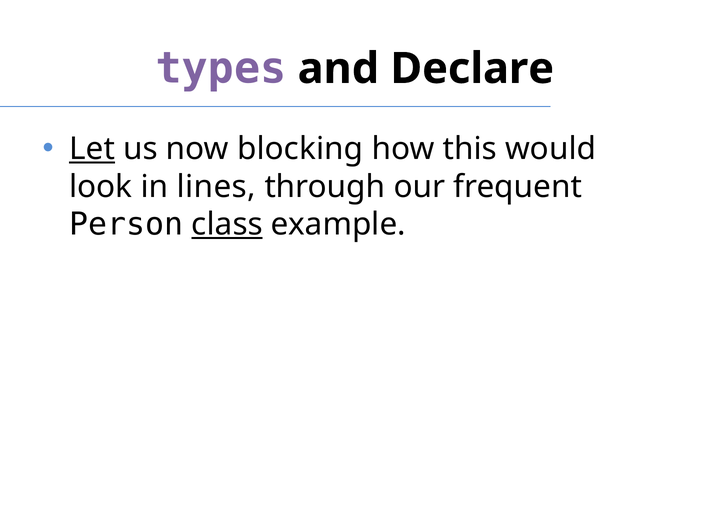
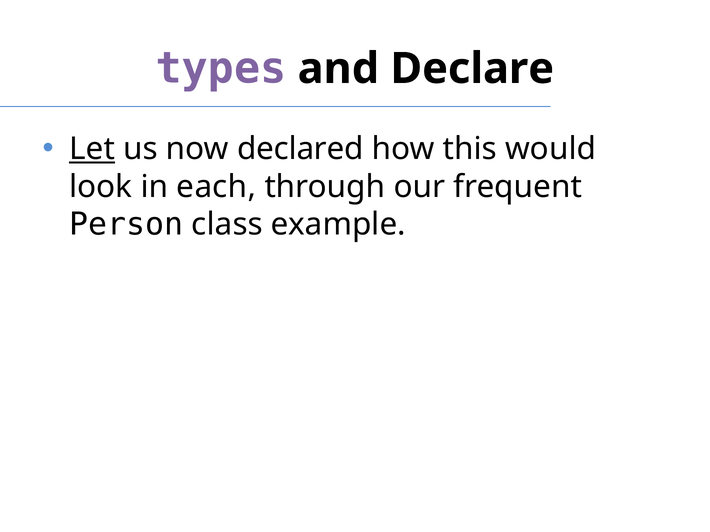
blocking: blocking -> declared (300, 149)
lines: lines -> each (216, 187)
class underline: present -> none (227, 225)
